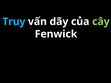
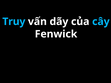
cây colour: light green -> light blue (101, 22)
